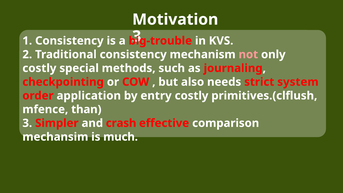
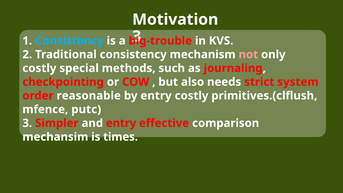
Consistency colour: white -> light blue (69, 41)
application: application -> reasonable (89, 96)
than: than -> putc (86, 109)
and crash: crash -> entry (121, 123)
much: much -> times (121, 137)
